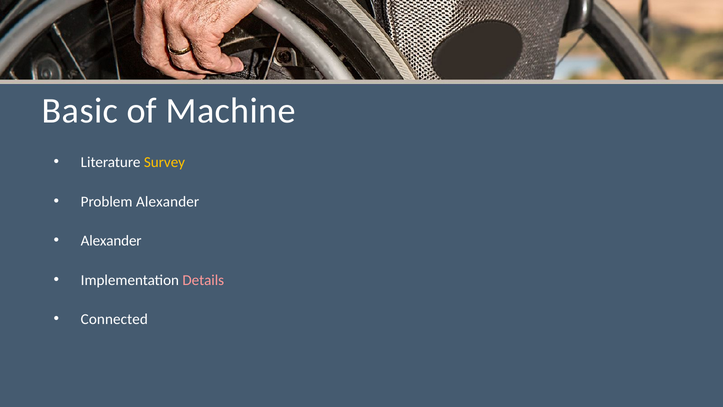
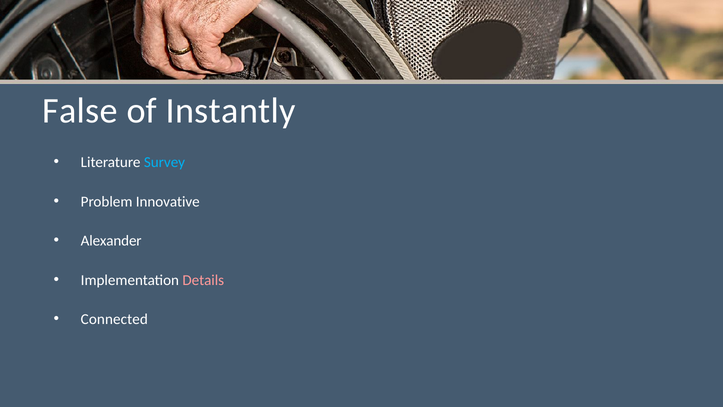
Basic: Basic -> False (80, 110)
Machine: Machine -> Instantly (231, 110)
Survey colour: yellow -> light blue (164, 162)
Problem Alexander: Alexander -> Innovative (168, 201)
